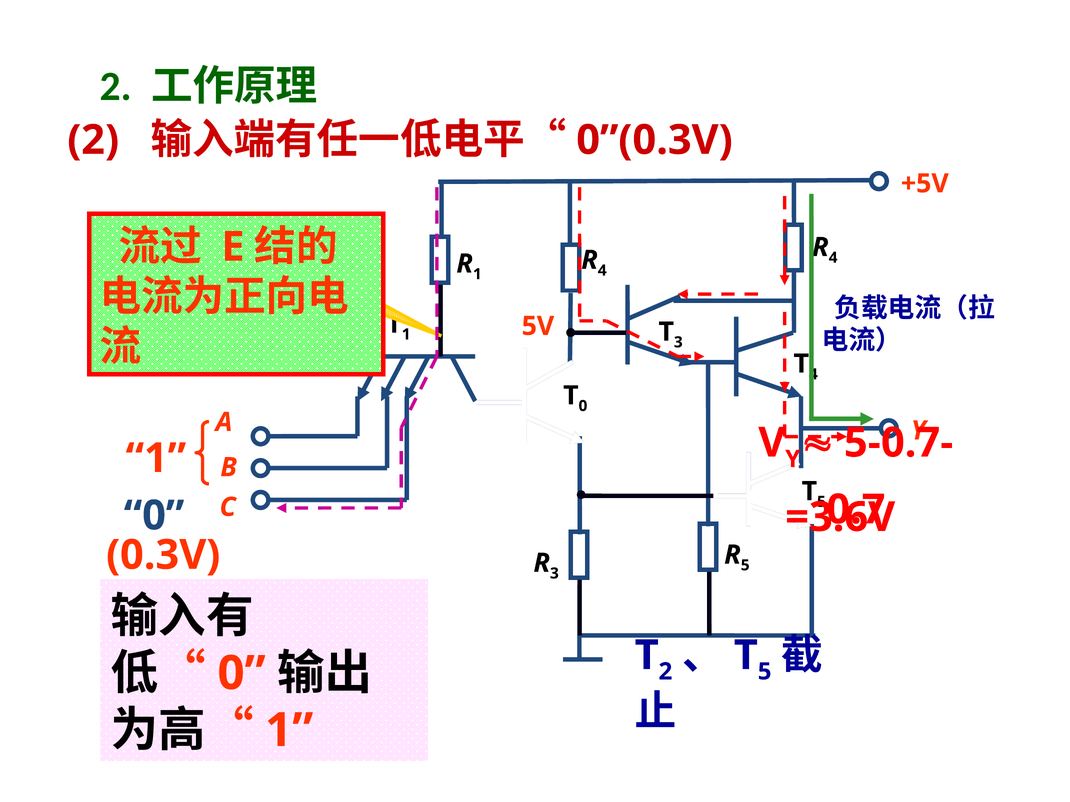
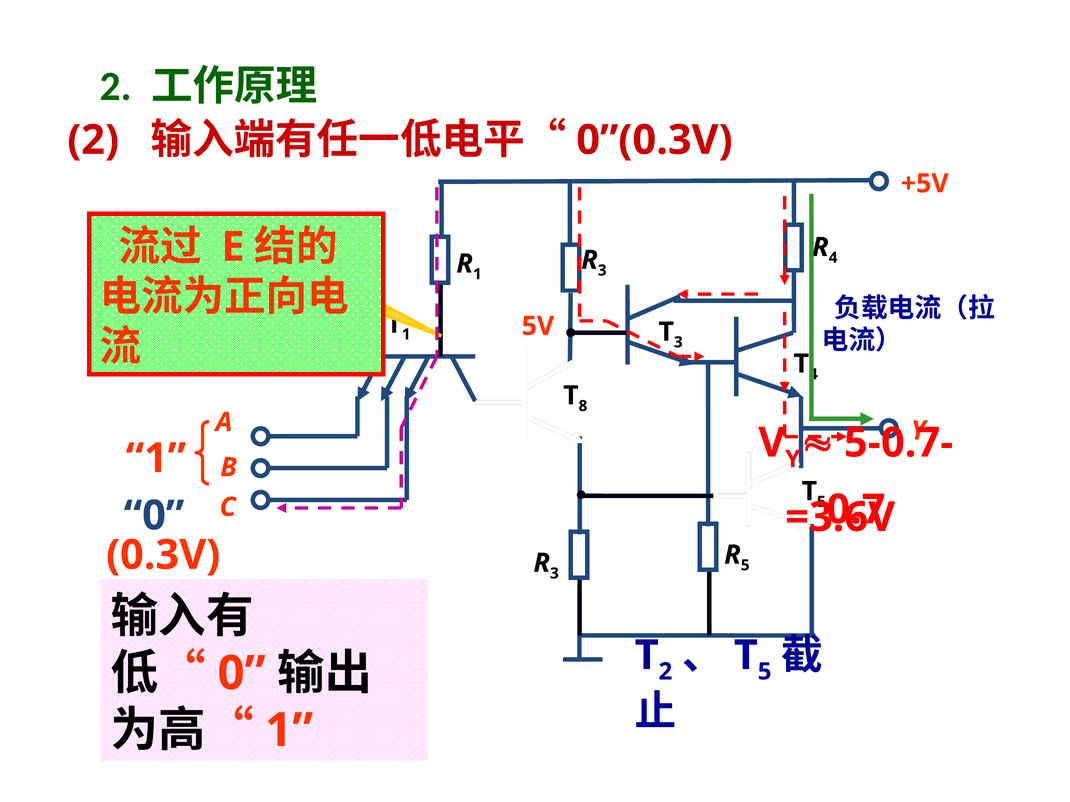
4: 4 -> 3 (602, 271)
0: 0 -> 8 (583, 406)
